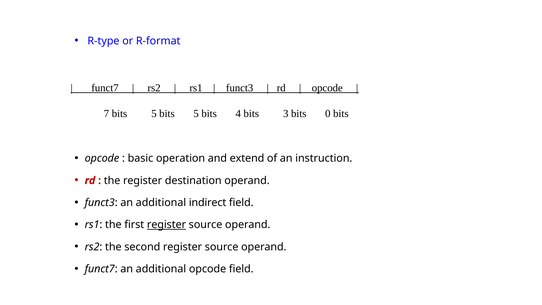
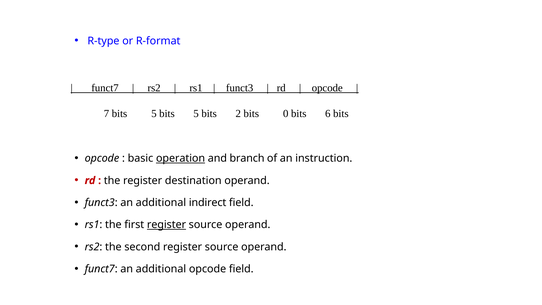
4: 4 -> 2 (238, 114)
3: 3 -> 0 (286, 114)
0: 0 -> 6 (328, 114)
operation underline: none -> present (181, 158)
extend: extend -> branch (247, 158)
